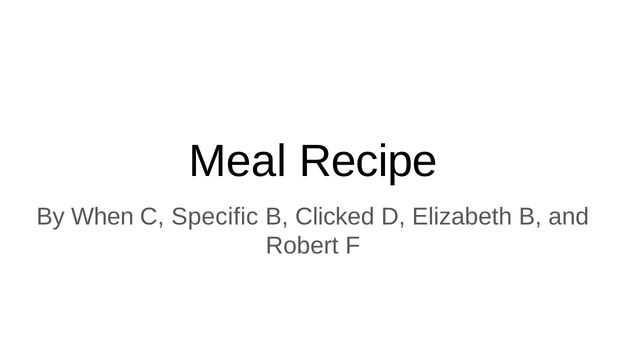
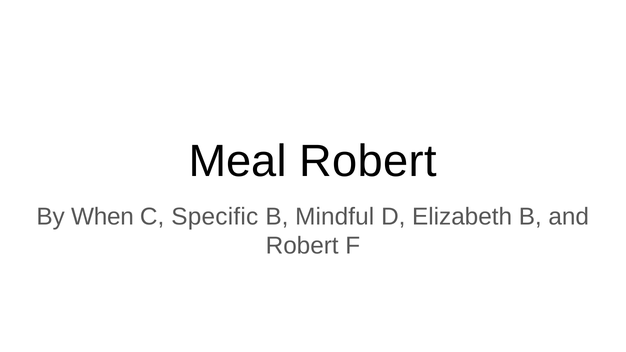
Meal Recipe: Recipe -> Robert (368, 161)
Clicked: Clicked -> Mindful (335, 217)
